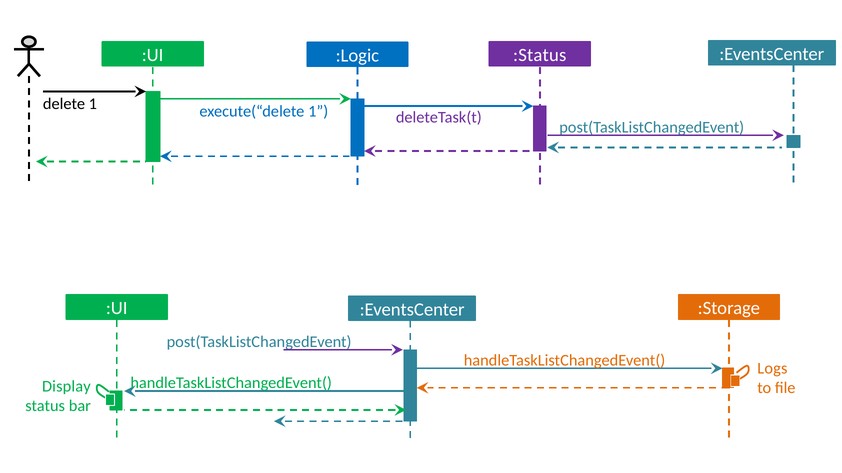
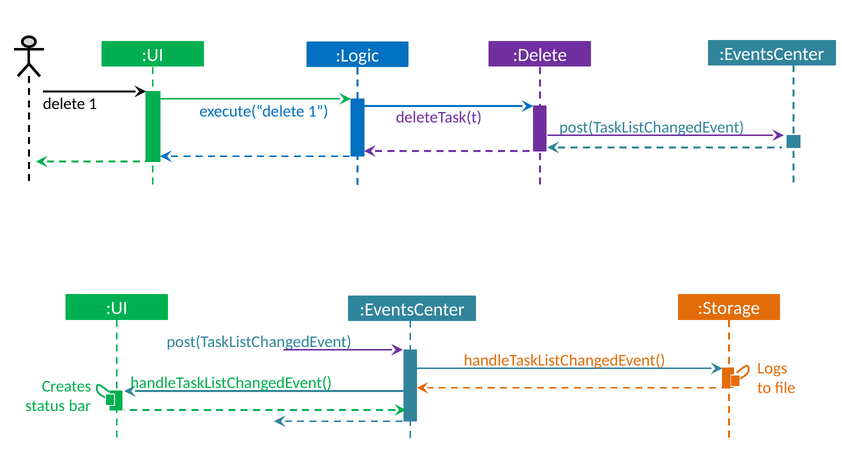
:Status: :Status -> :Delete (540, 55)
Display: Display -> Creates (67, 387)
